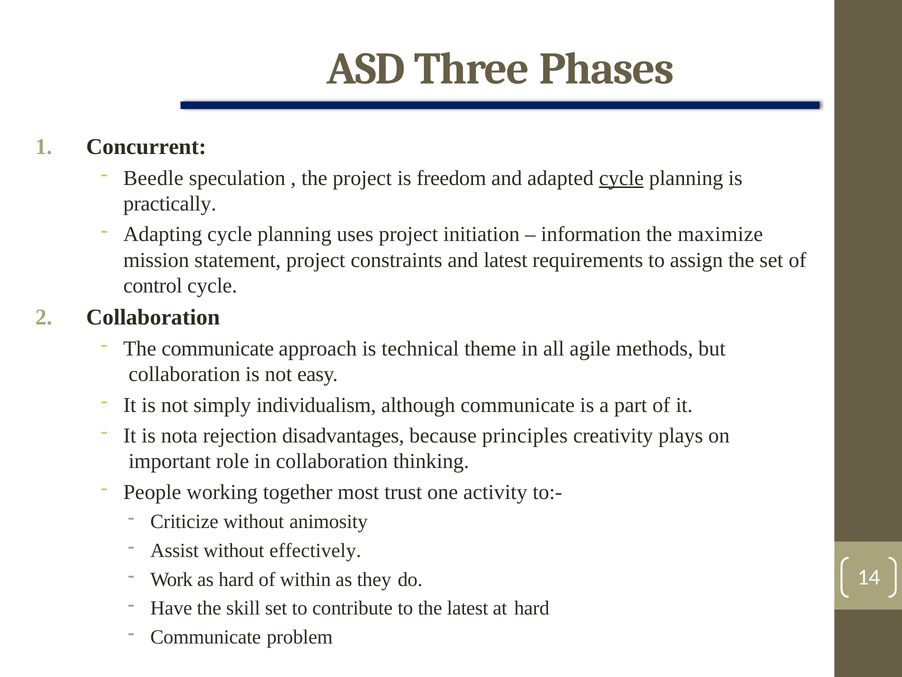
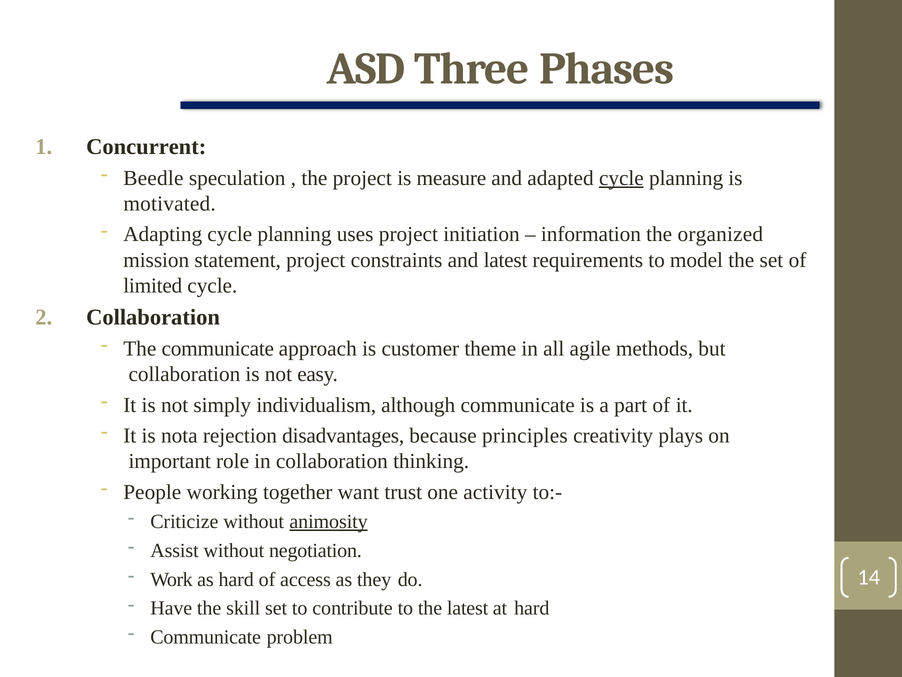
freedom: freedom -> measure (451, 178)
practically: practically -> motivated (170, 204)
maximize: maximize -> organized (720, 234)
assign: assign -> model (696, 260)
control: control -> limited (153, 285)
technical: technical -> customer (420, 349)
most: most -> want (358, 492)
animosity underline: none -> present (329, 521)
effectively: effectively -> negotiation (315, 550)
within: within -> access (305, 579)
